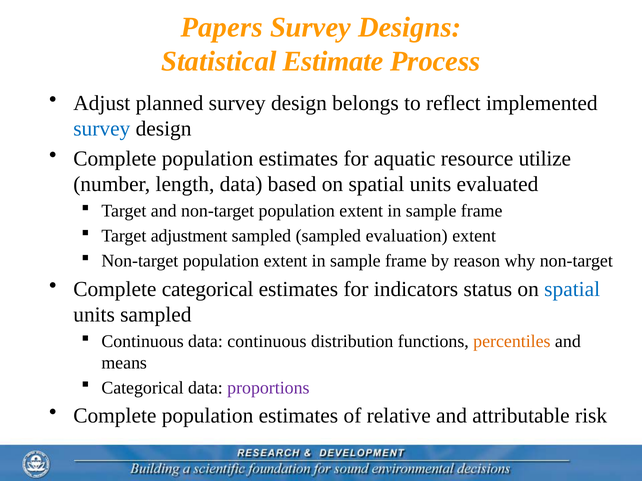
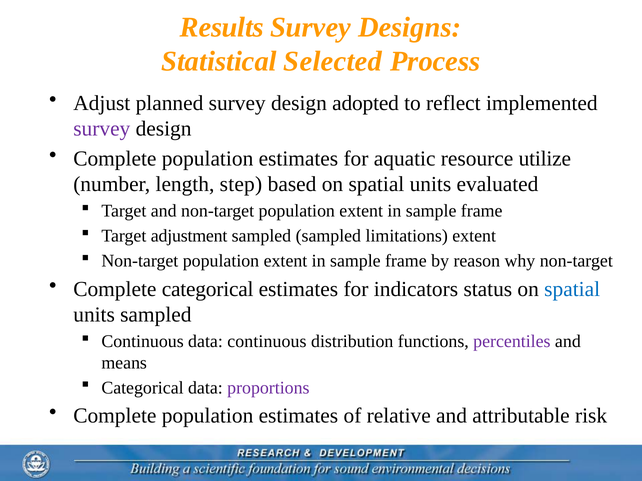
Papers: Papers -> Results (222, 27)
Estimate: Estimate -> Selected (333, 62)
belongs: belongs -> adopted (366, 103)
survey colour: blue -> purple (102, 129)
length data: data -> step (241, 184)
evaluation: evaluation -> limitations (407, 236)
percentiles colour: orange -> purple (512, 342)
